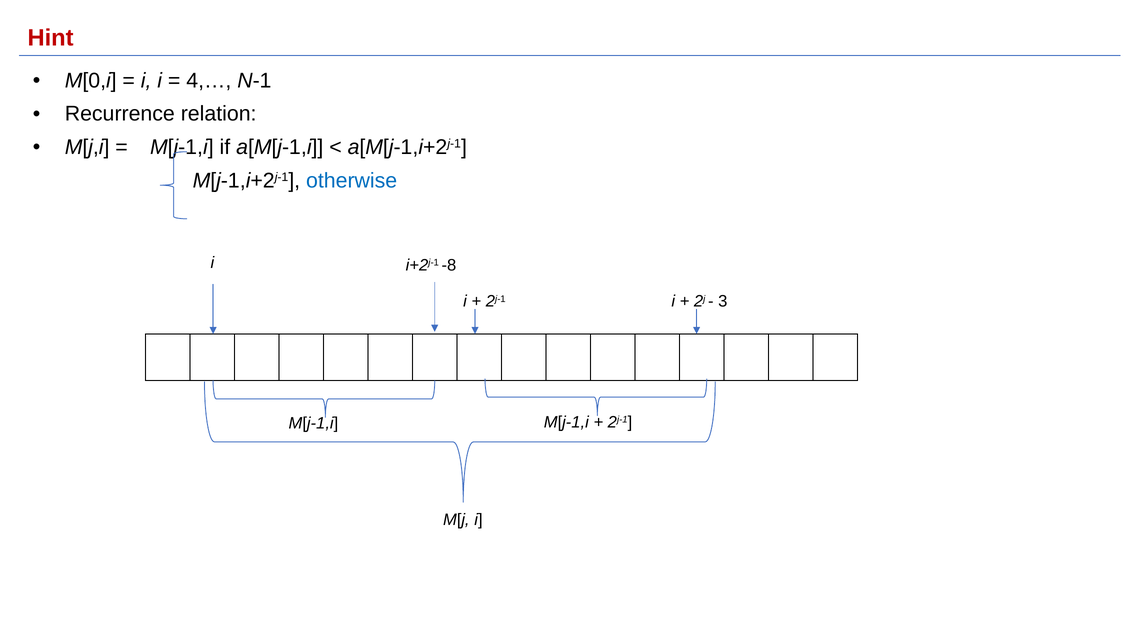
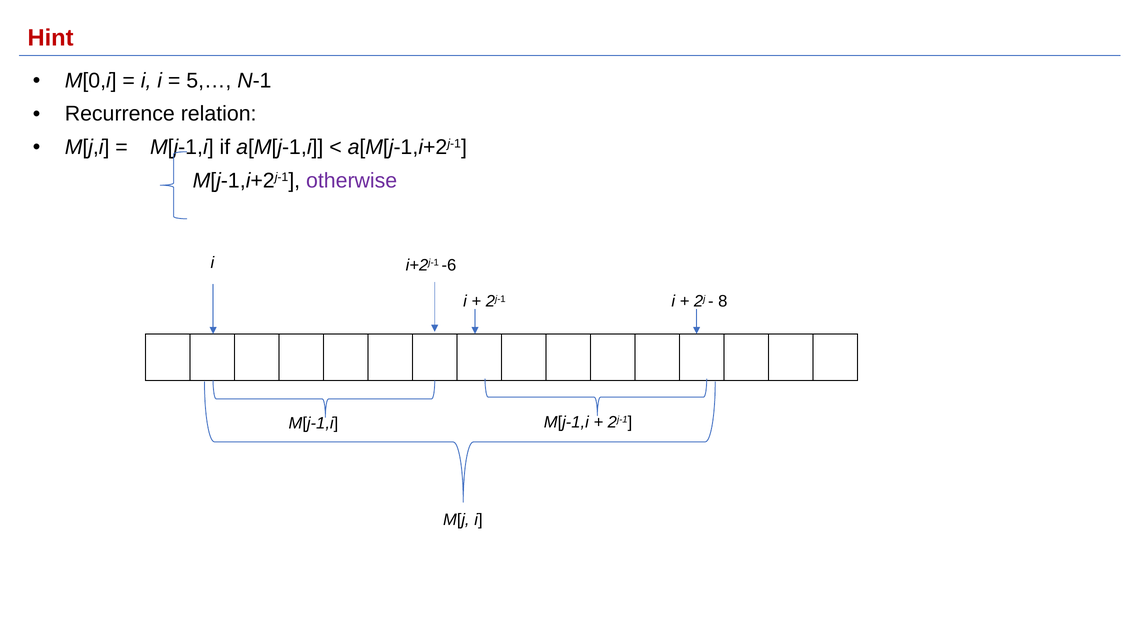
4,…: 4,… -> 5,… (209, 81)
otherwise colour: blue -> purple (352, 181)
-8: -8 -> -6 (449, 265)
3: 3 -> 8 (723, 302)
